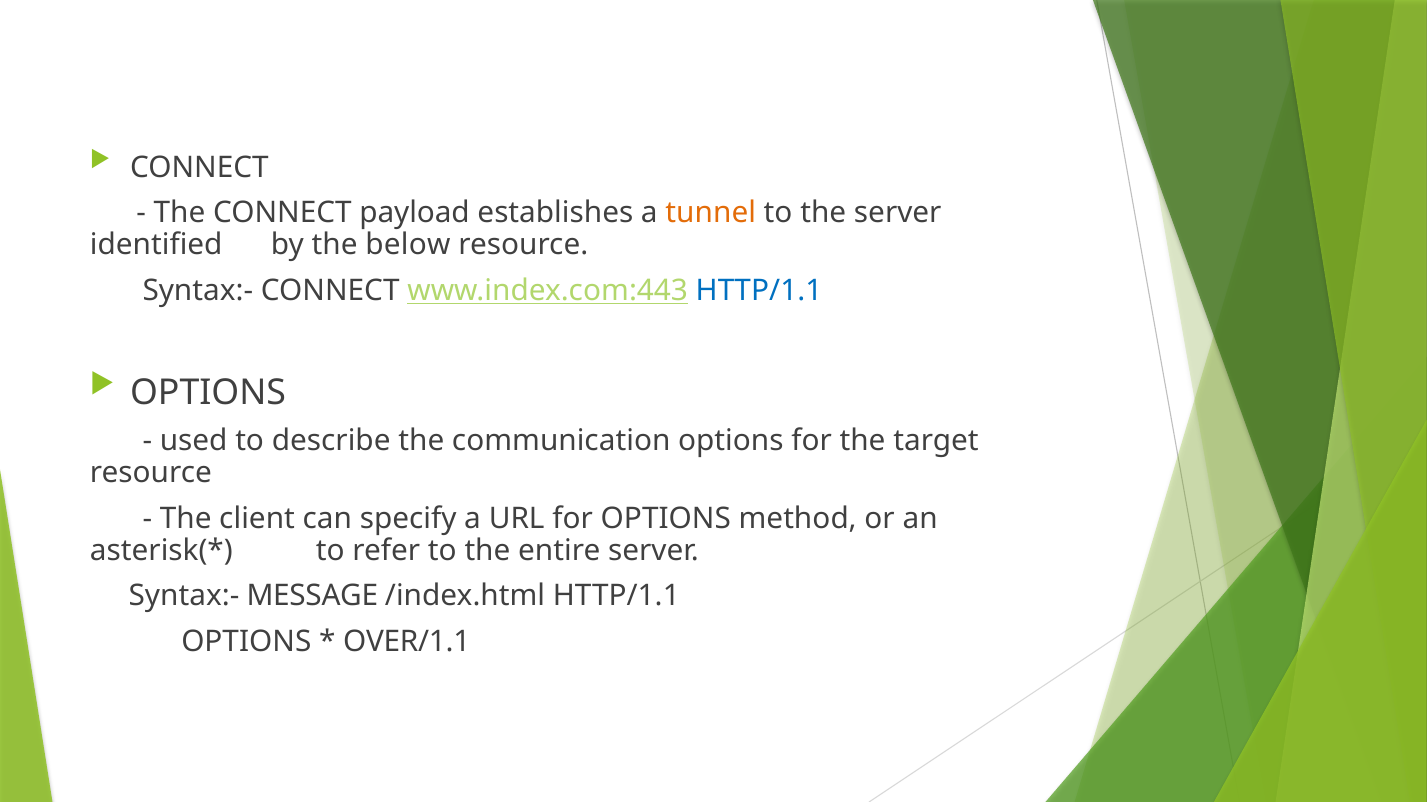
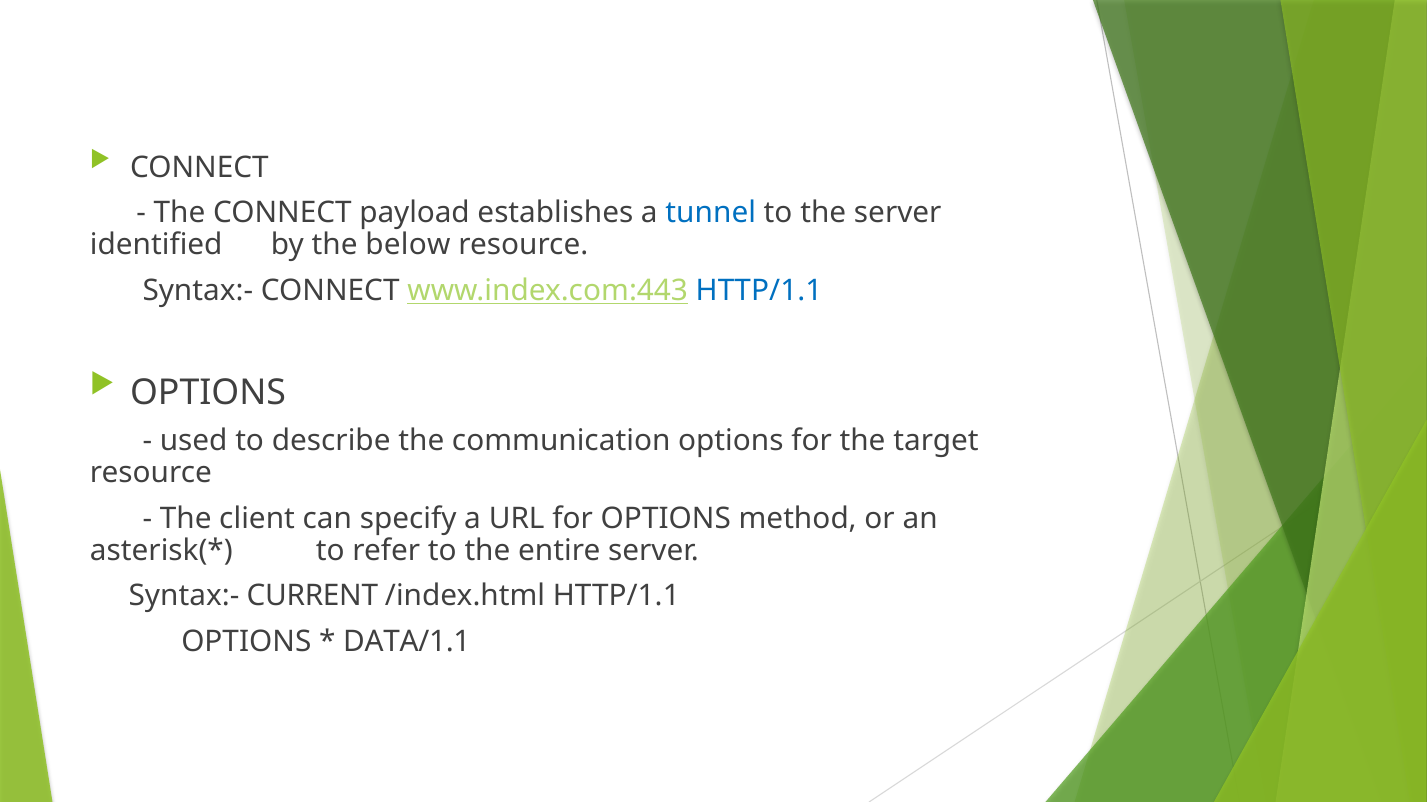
tunnel colour: orange -> blue (711, 213)
MESSAGE: MESSAGE -> CURRENT (312, 597)
OVER/1.1: OVER/1.1 -> DATA/1.1 (407, 642)
